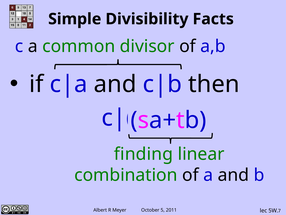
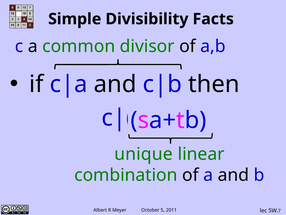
finding: finding -> unique (144, 154)
